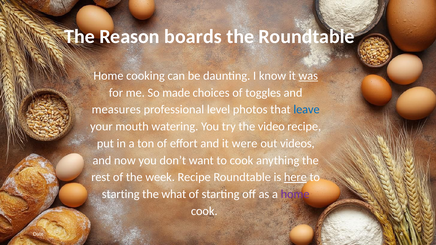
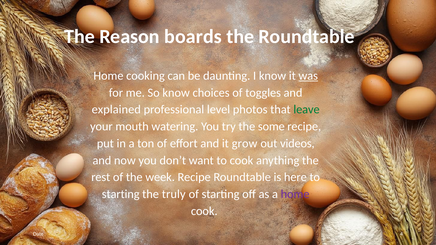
So made: made -> know (176, 93)
measures: measures -> explained (116, 110)
leave colour: blue -> green (307, 110)
video: video -> some (271, 127)
were: were -> grow (245, 144)
here underline: present -> none (295, 177)
what: what -> truly (174, 194)
